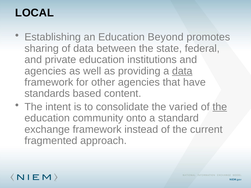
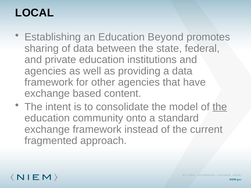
data underline: present -> none (182, 71)
standards: standards -> exchange (47, 94)
varied: varied -> model (183, 107)
